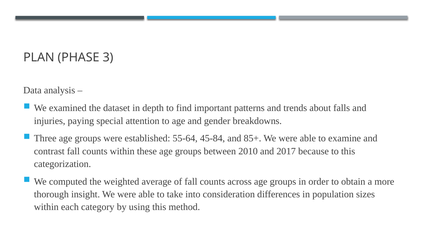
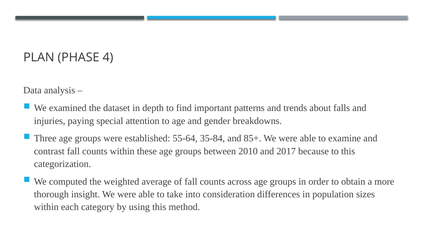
3: 3 -> 4 (108, 57)
45-84: 45-84 -> 35-84 (212, 138)
